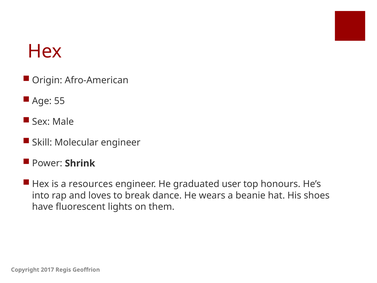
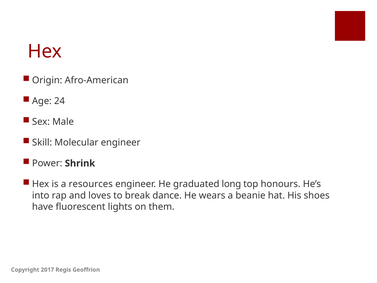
55: 55 -> 24 (59, 101)
user: user -> long (231, 184)
